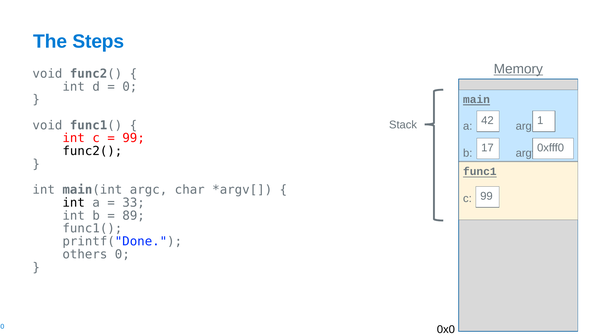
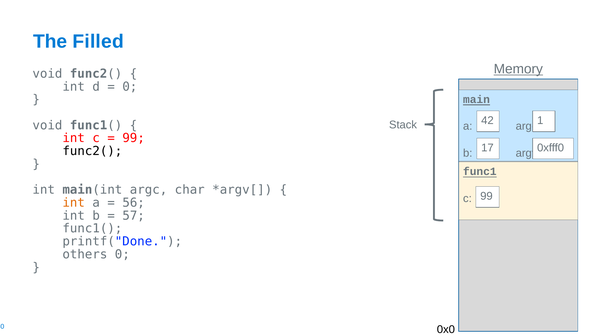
Steps: Steps -> Filled (98, 42)
int colour: black -> orange (74, 203)
33: 33 -> 56 (134, 203)
89: 89 -> 57 (134, 216)
